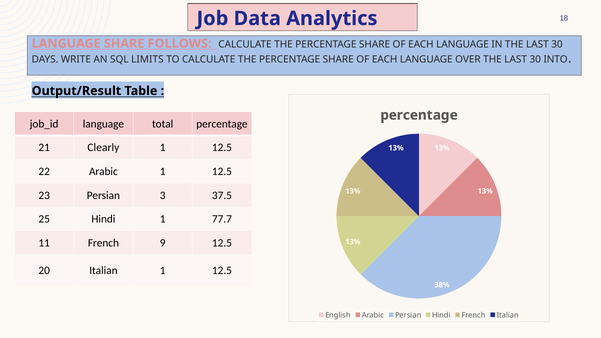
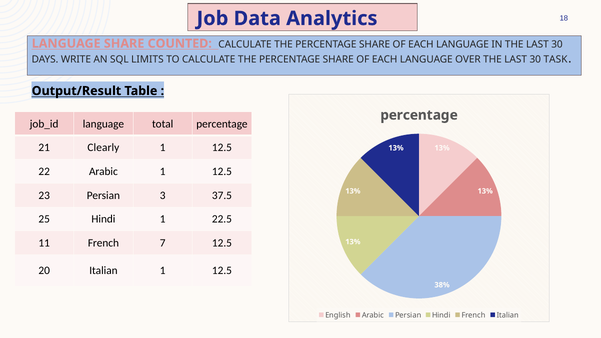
FOLLOWS: FOLLOWS -> COUNTED (180, 44)
INTO: INTO -> TASK (556, 59)
77.7: 77.7 -> 22.5 (222, 219)
9: 9 -> 7 (163, 243)
